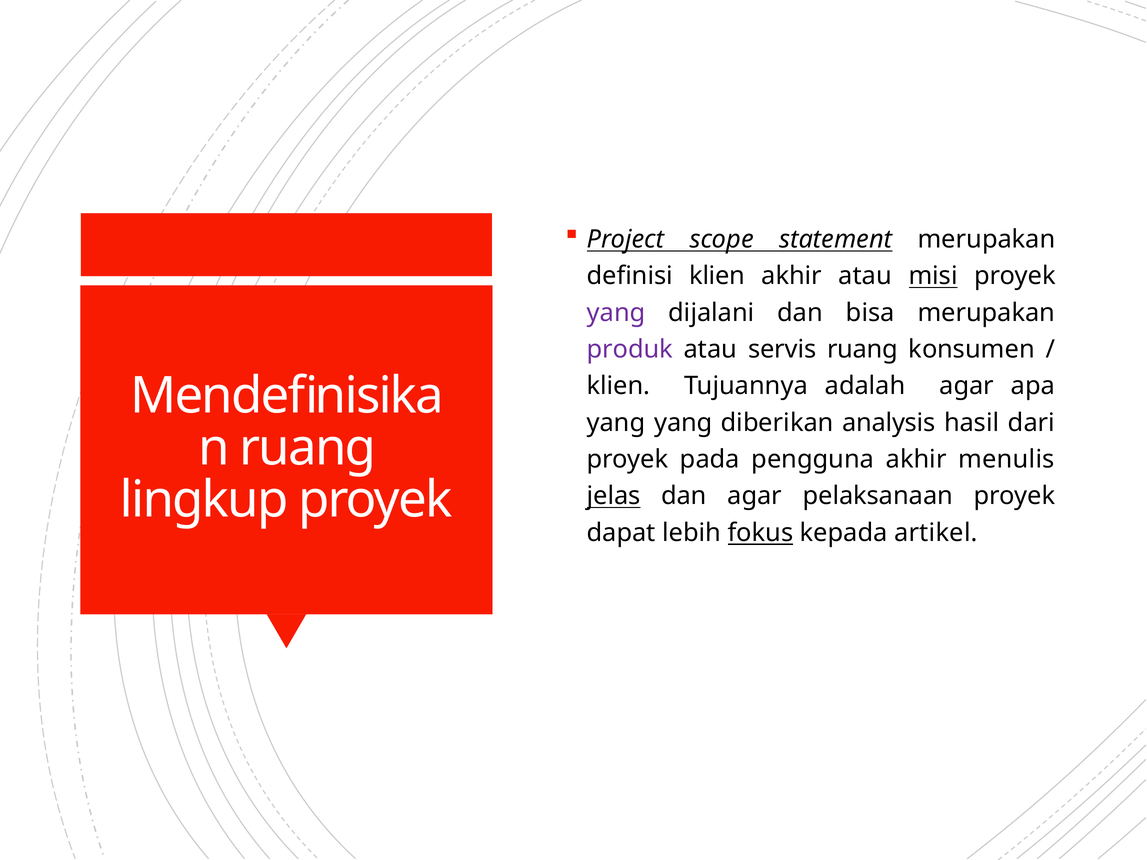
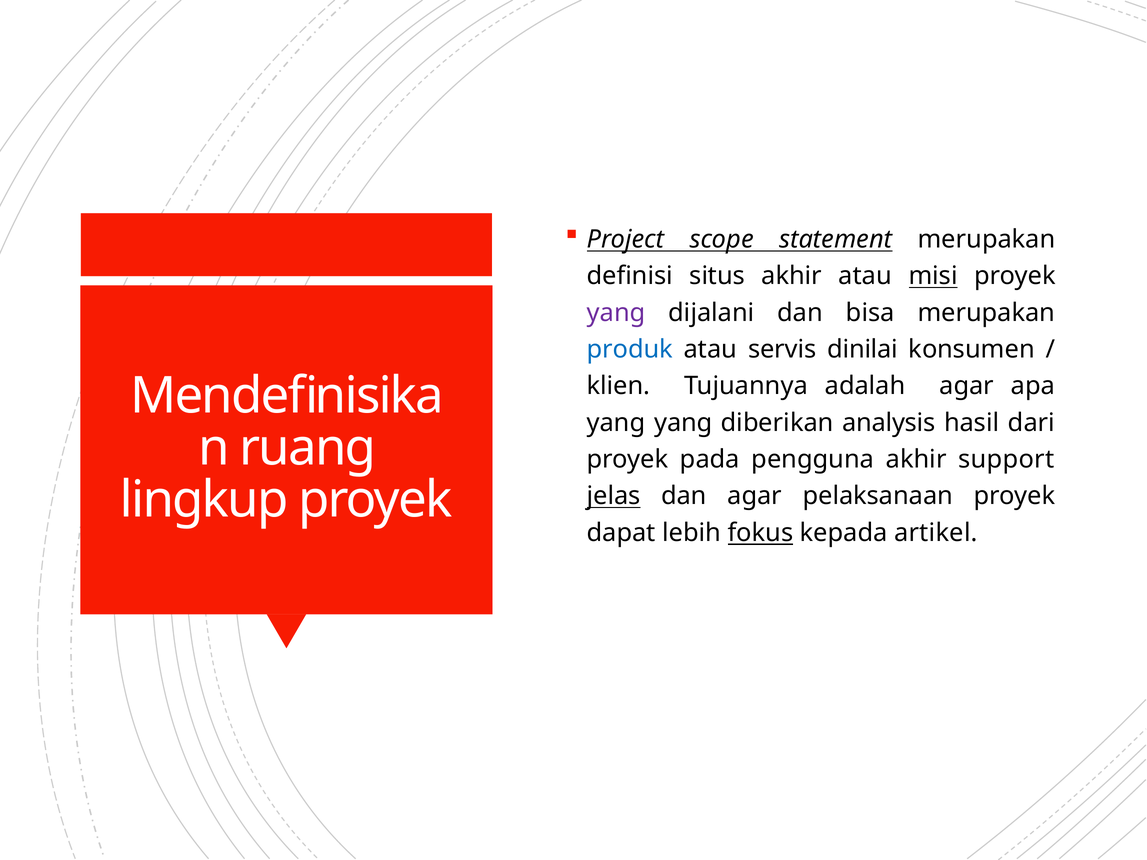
definisi klien: klien -> situs (717, 276)
produk colour: purple -> blue (630, 349)
servis ruang: ruang -> dinilai (863, 349)
menulis: menulis -> support (1006, 459)
